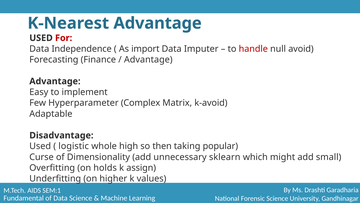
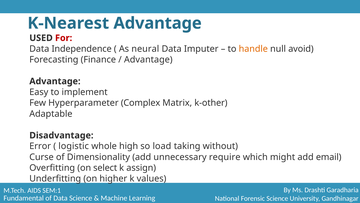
import: import -> neural (145, 49)
handle colour: red -> orange (253, 49)
k-avoid: k-avoid -> k-other (211, 103)
Used: Used -> Error (40, 146)
then: then -> load (162, 146)
popular: popular -> without (220, 146)
sklearn: sklearn -> require (225, 157)
small: small -> email (329, 157)
holds: holds -> select (105, 167)
